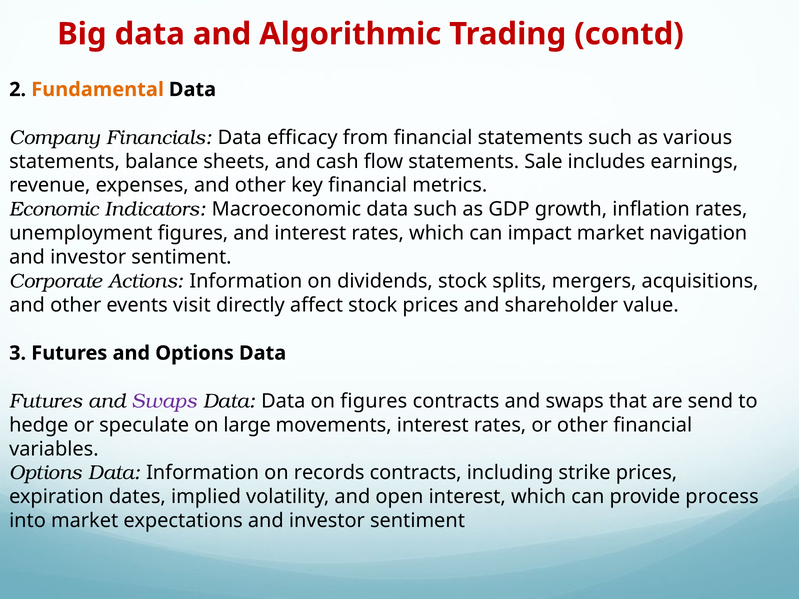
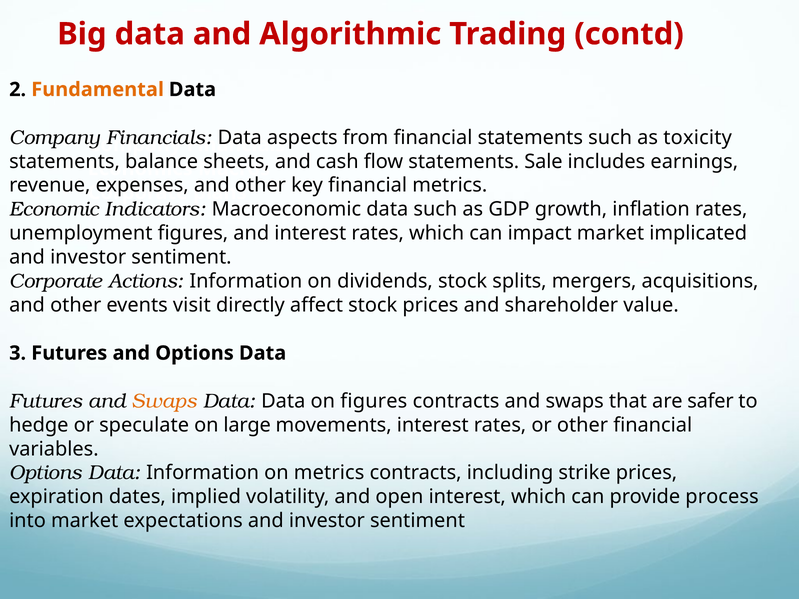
efficacy: efficacy -> aspects (302, 138)
various: various -> toxicity (698, 138)
navigation: navigation -> implicated (698, 233)
Swaps colour: purple -> orange (164, 401)
send: send -> safer (710, 401)
on records: records -> metrics (329, 473)
